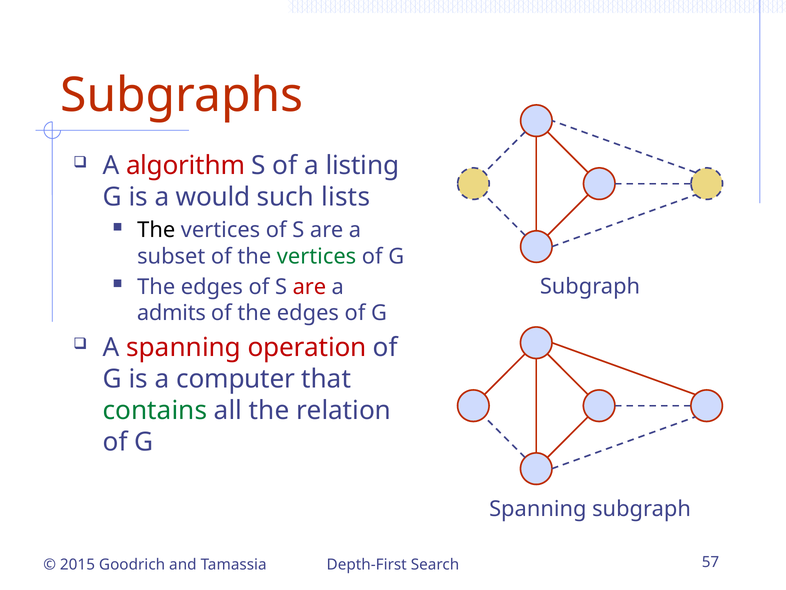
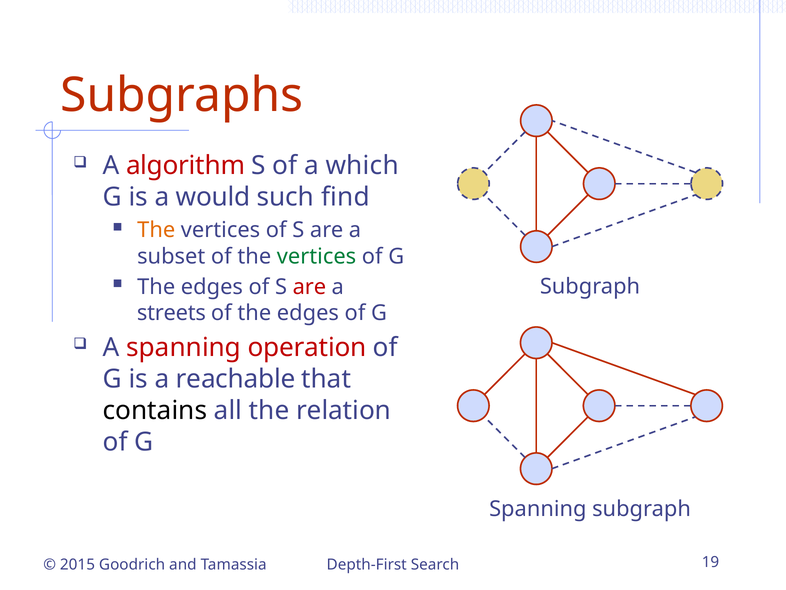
listing: listing -> which (362, 166)
lists: lists -> find (346, 197)
The colour: black -> orange (156, 230)
admits: admits -> streets (171, 313)
computer: computer -> reachable (236, 379)
contains colour: green -> black (155, 410)
57: 57 -> 19 (710, 562)
